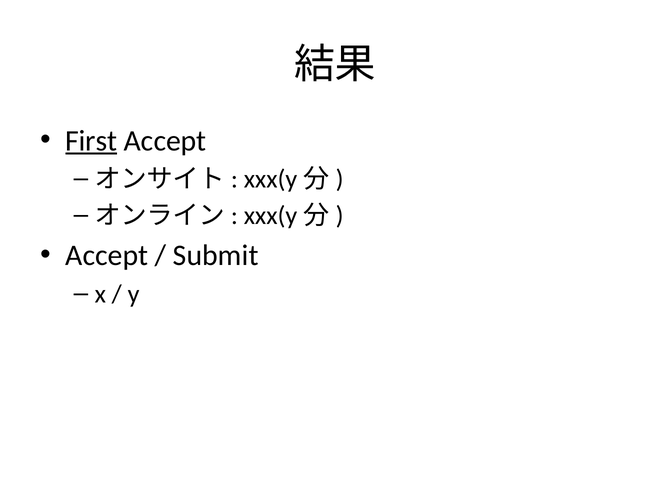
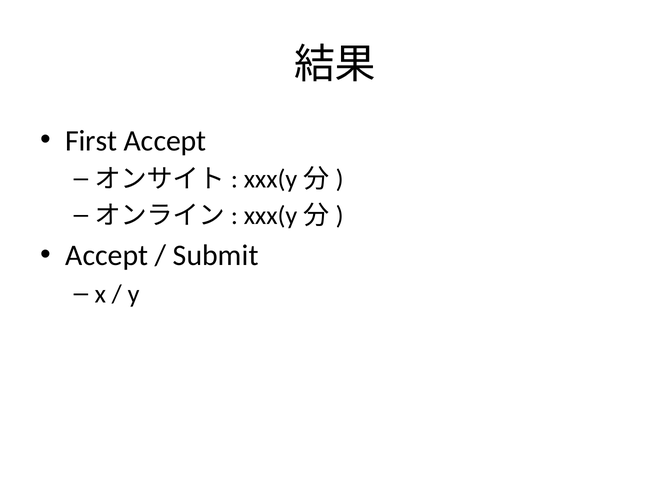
First underline: present -> none (91, 141)
